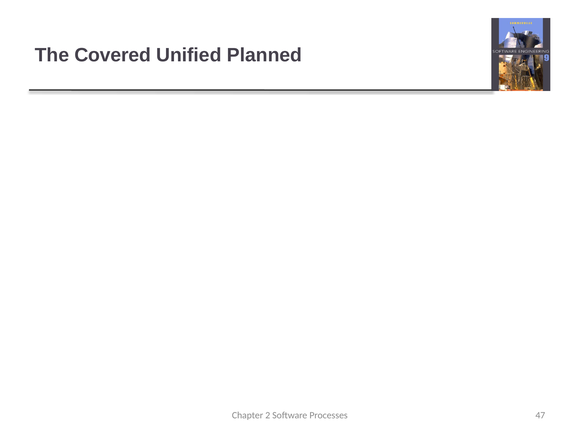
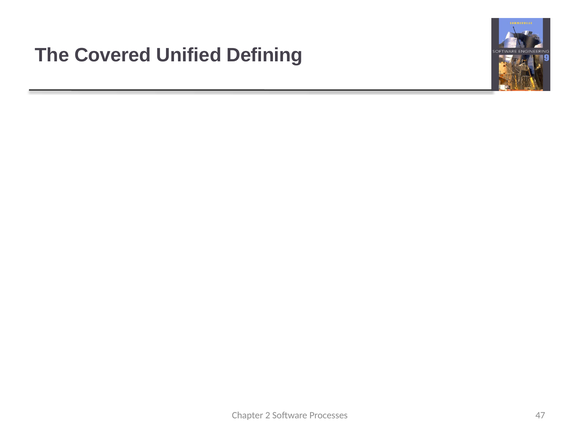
Planned: Planned -> Defining (265, 55)
